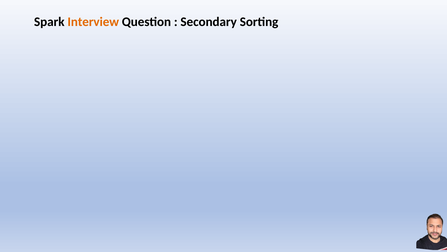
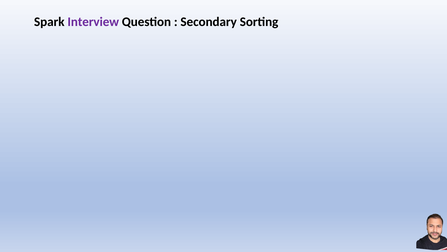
Interview colour: orange -> purple (93, 22)
